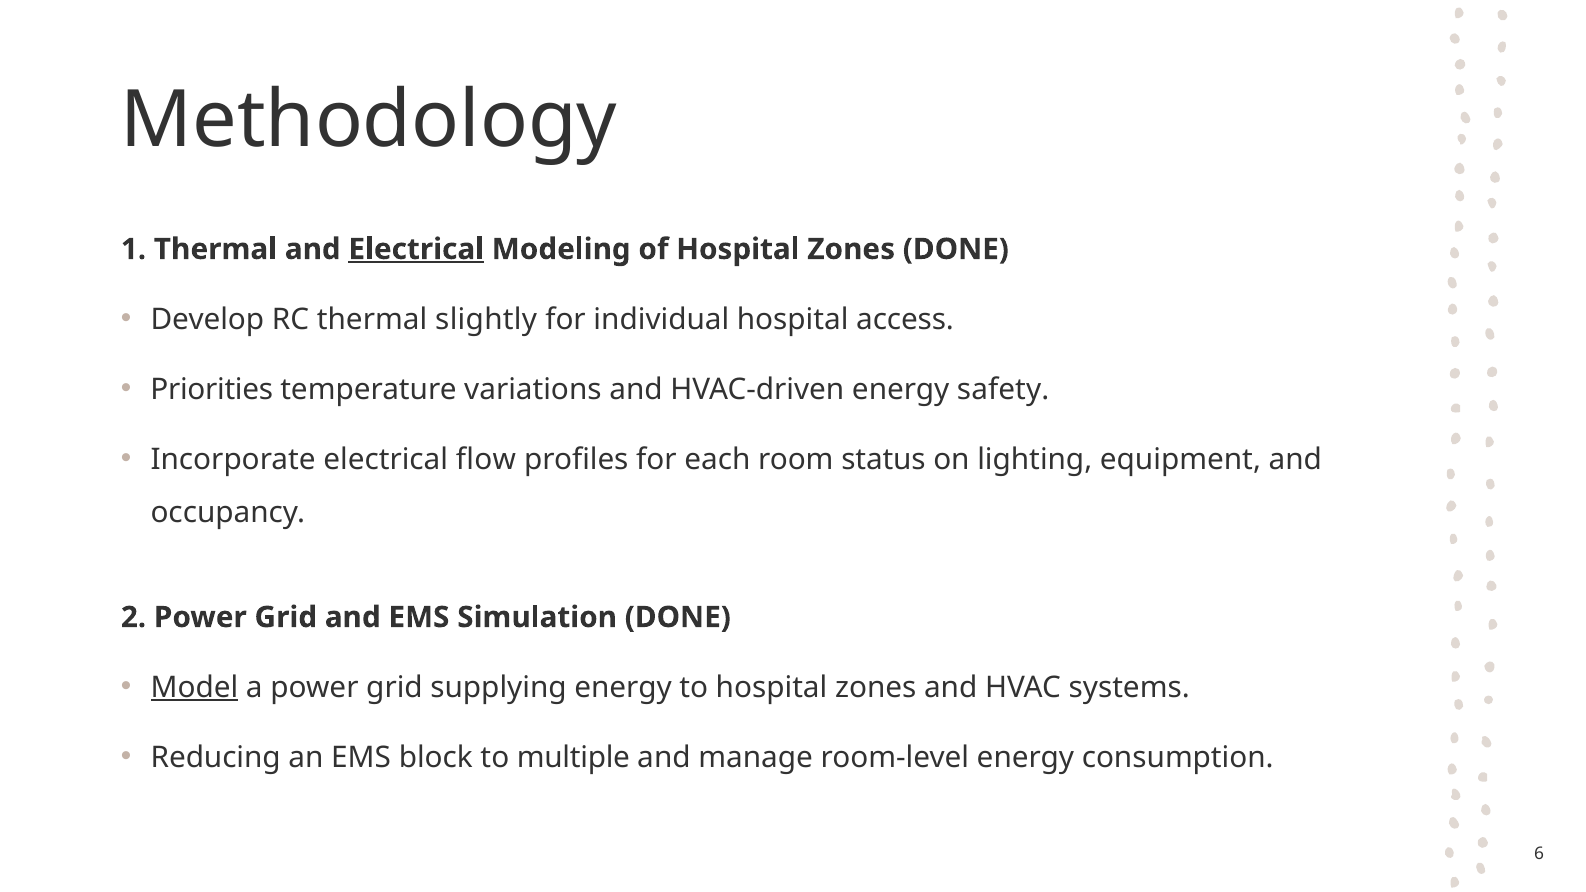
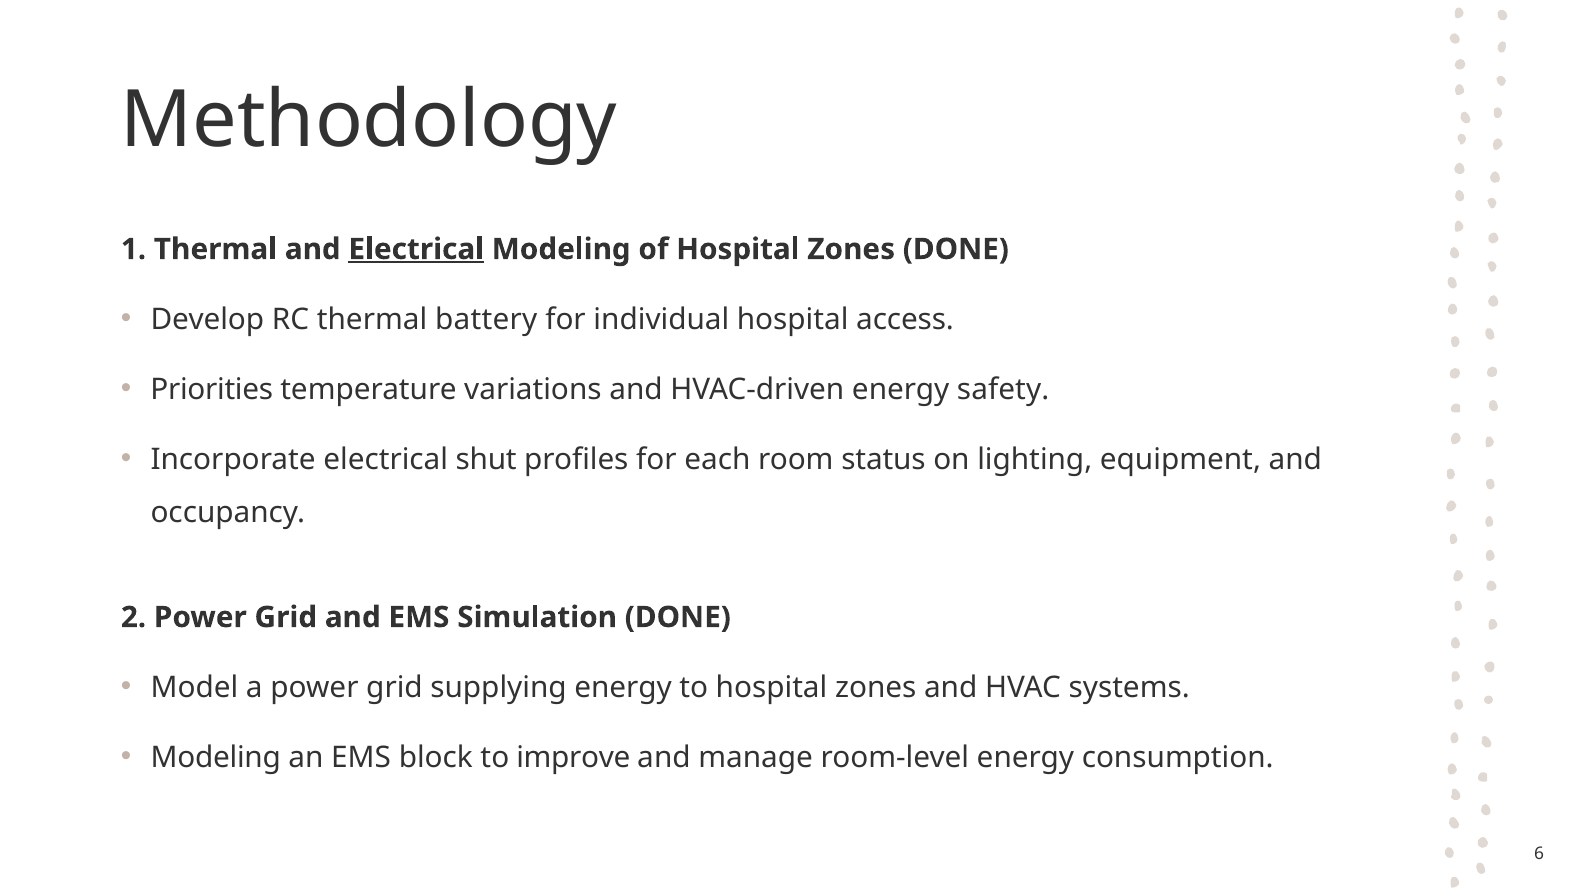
slightly: slightly -> battery (486, 319)
flow: flow -> shut (486, 459)
Model underline: present -> none (194, 687)
Reducing: Reducing -> Modeling (216, 758)
multiple: multiple -> improve (573, 758)
